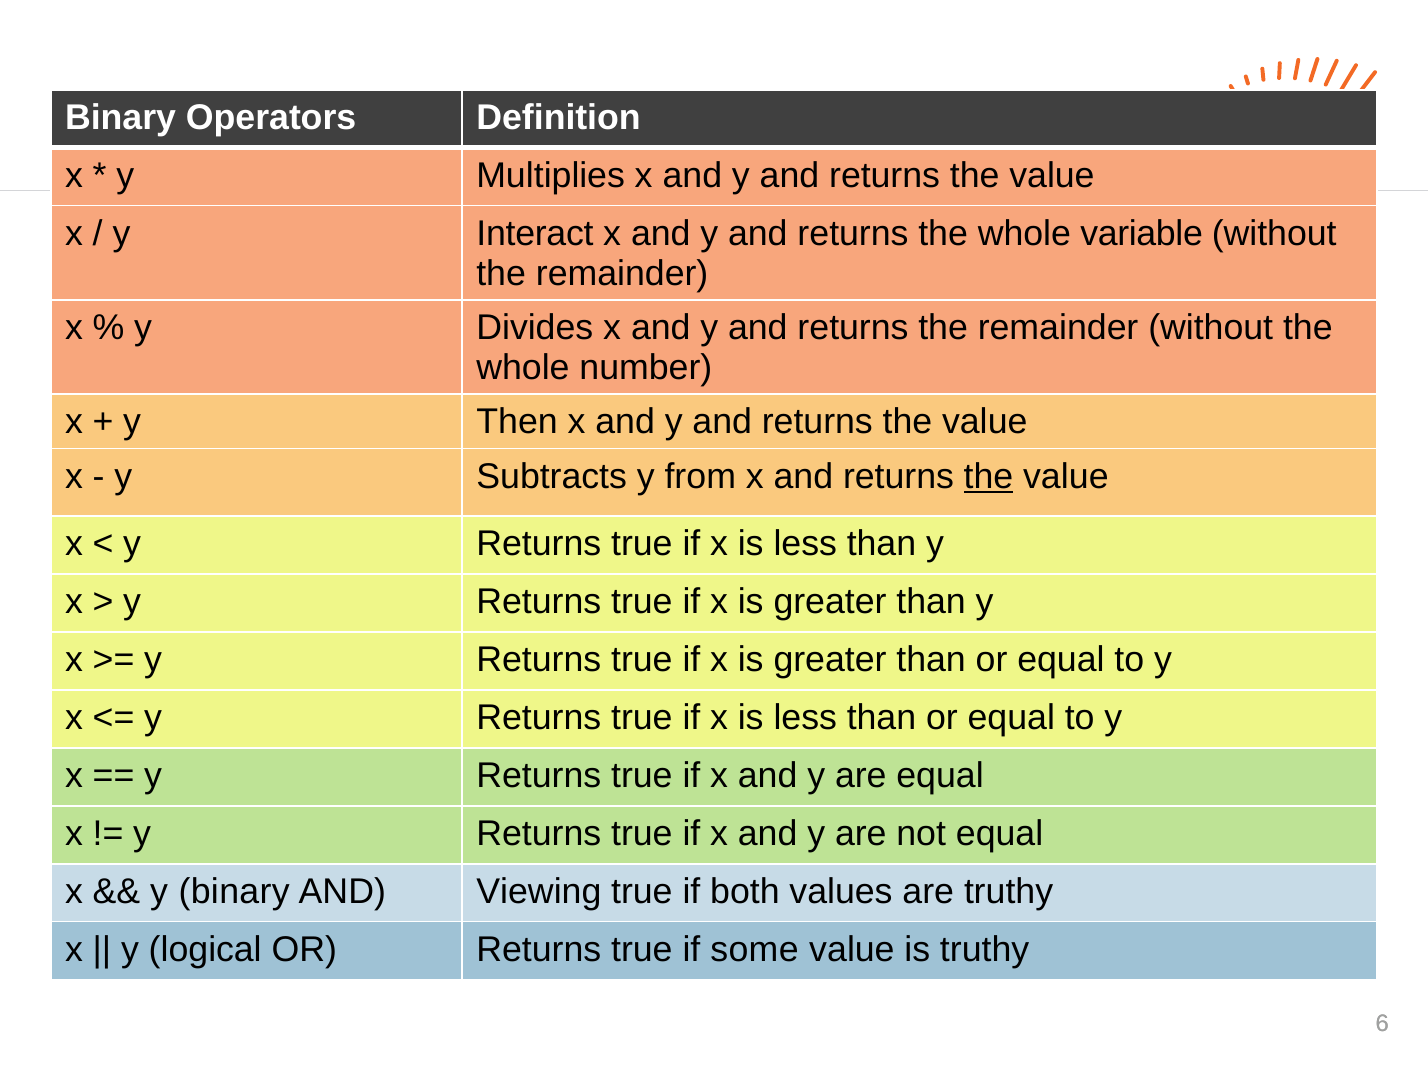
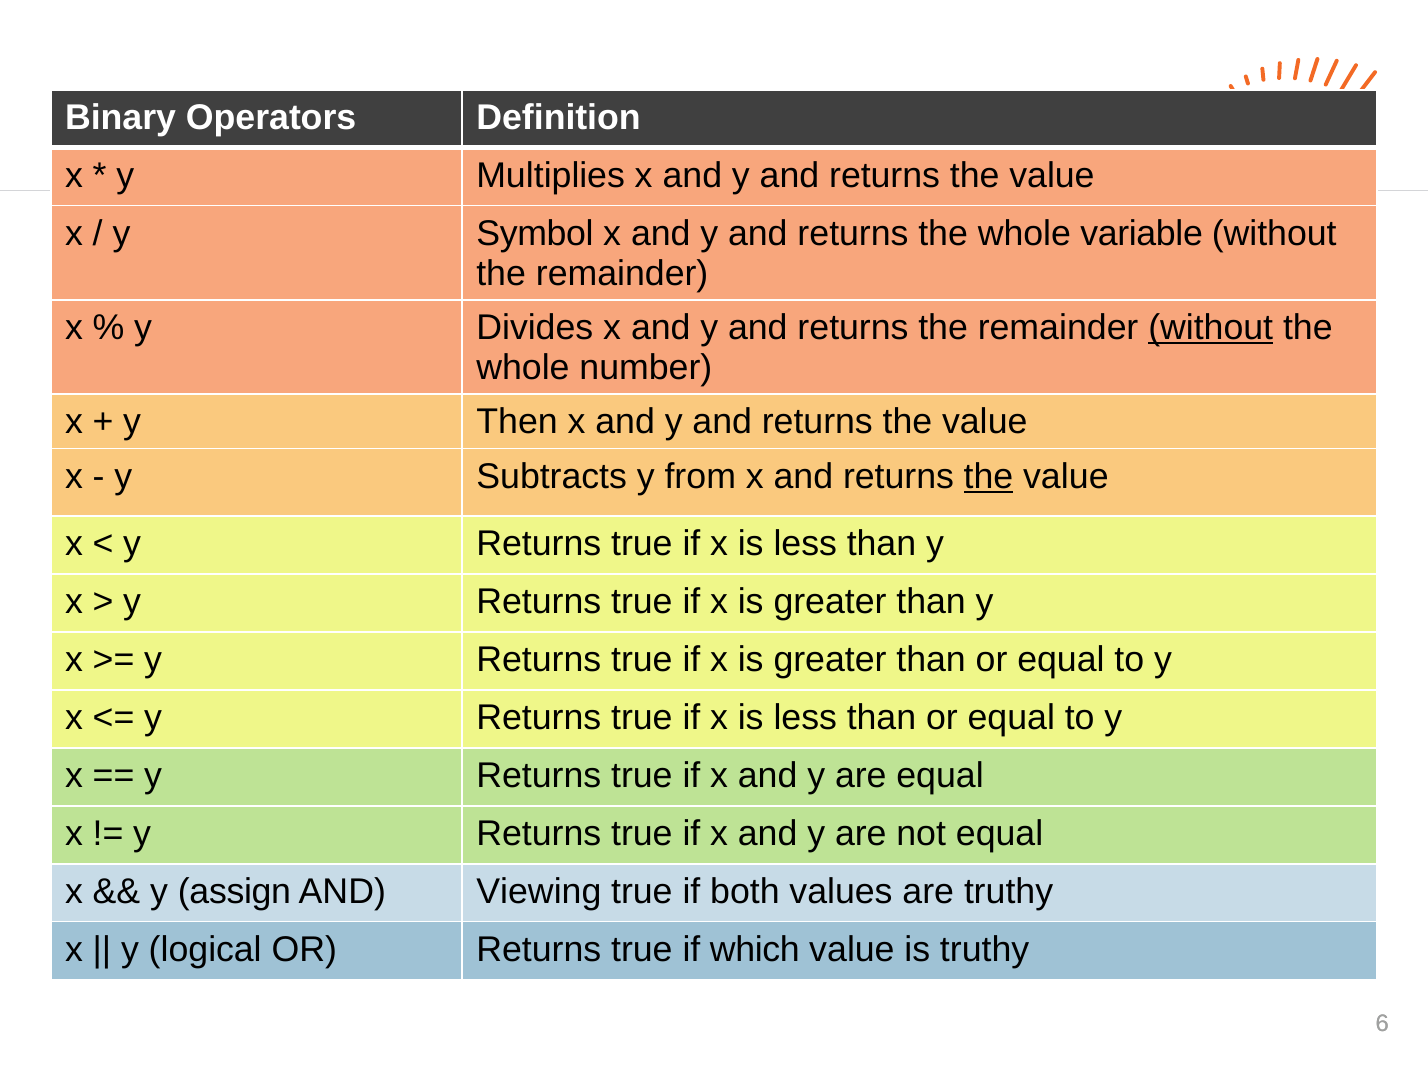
Interact: Interact -> Symbol (535, 233)
without underline: none -> present (1211, 328)
y binary: binary -> assign (234, 891)
some: some -> which (755, 949)
